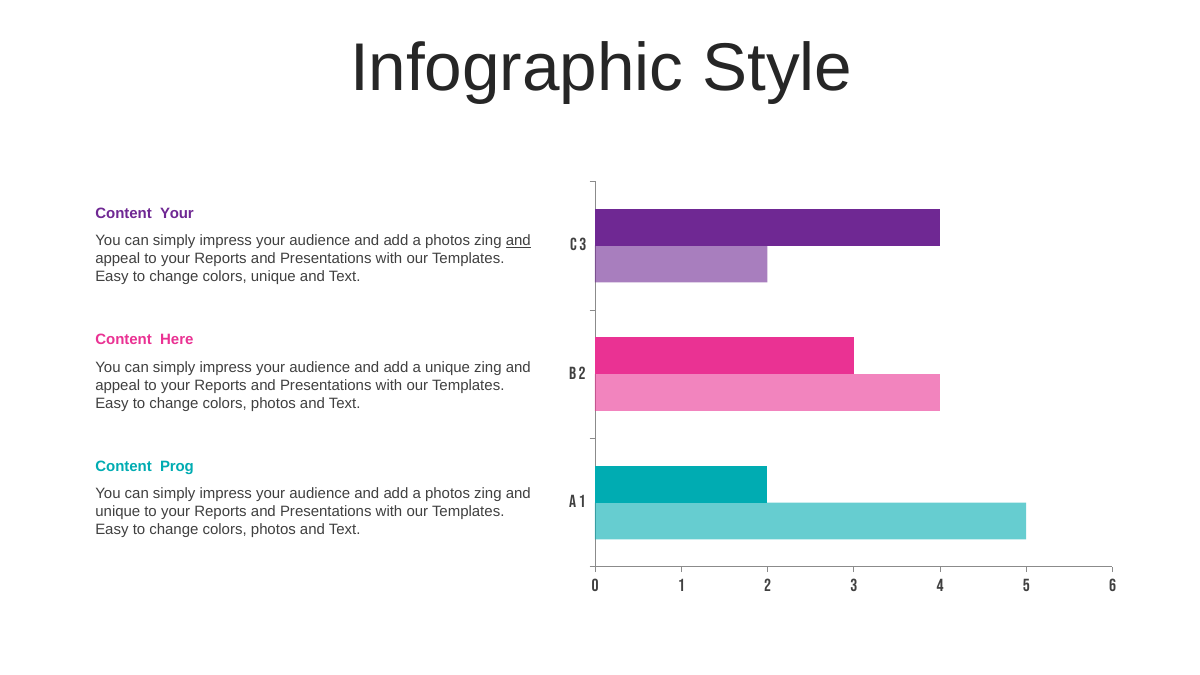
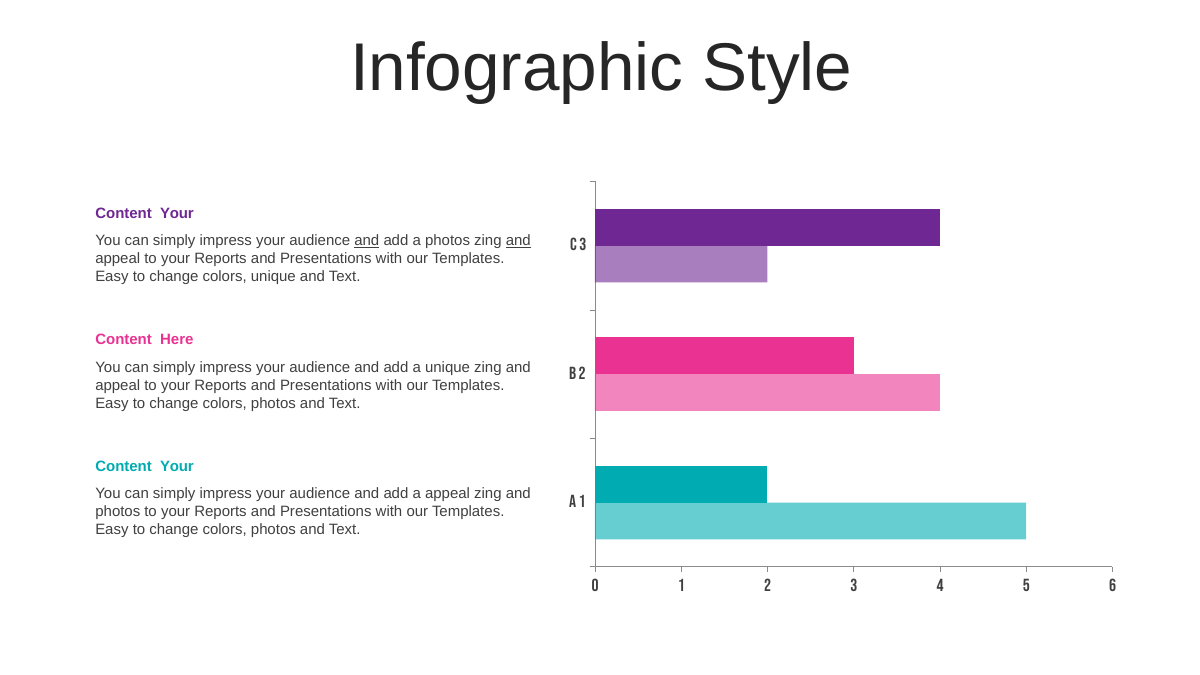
and underline: none -> present (367, 241)
Prog: Prog -> Your (177, 466)
photos: photos -> appeal (448, 494)
unique: unique -> photos (118, 512)
